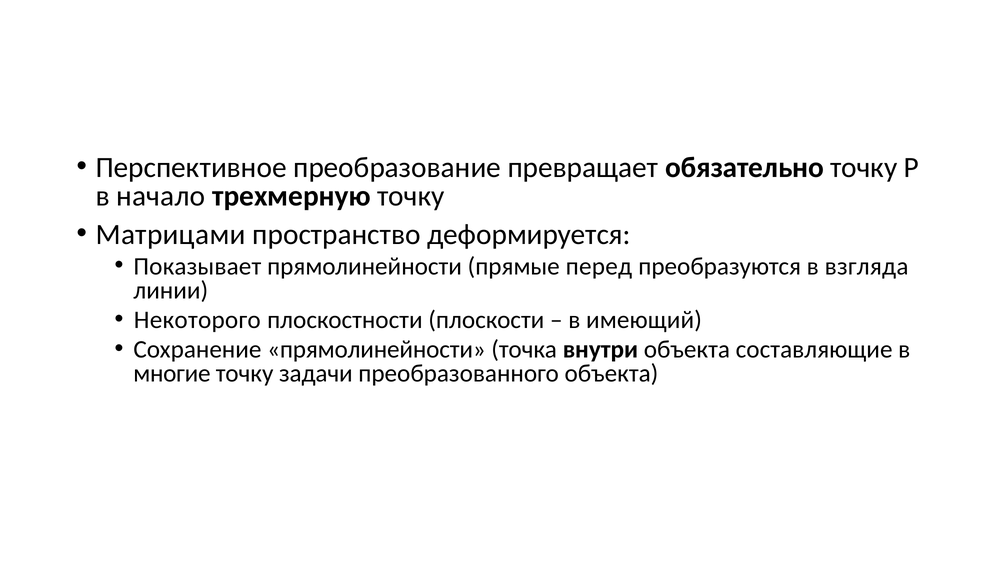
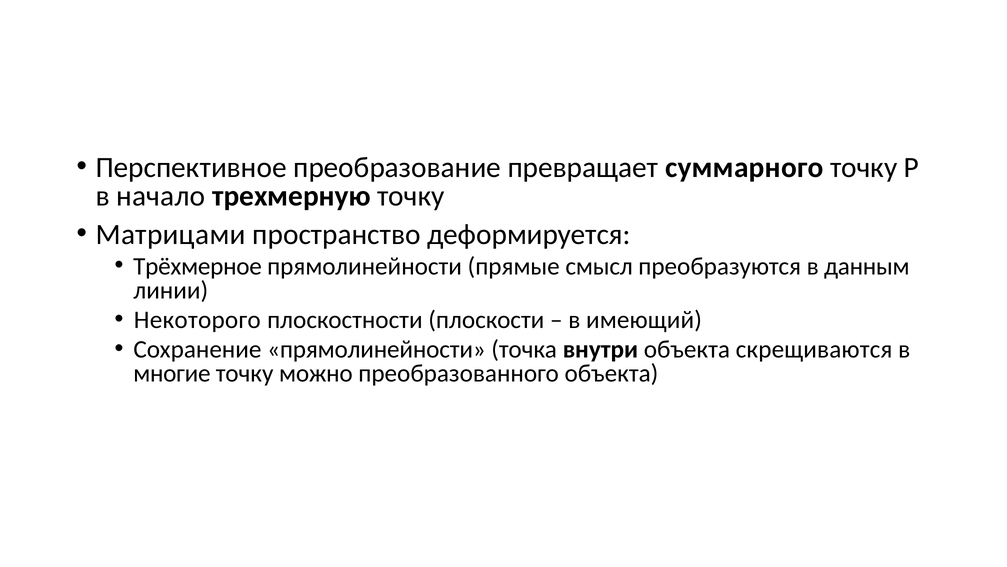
обязательно: обязательно -> суммарного (744, 167)
Показывает: Показывает -> Трёхмерное (198, 266)
перед: перед -> смысл (599, 266)
взгляда: взгляда -> данным (867, 266)
составляющие: составляющие -> скрещиваются (814, 349)
задачи: задачи -> можно (316, 373)
